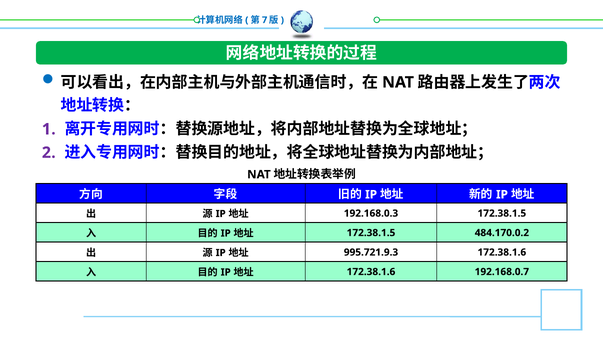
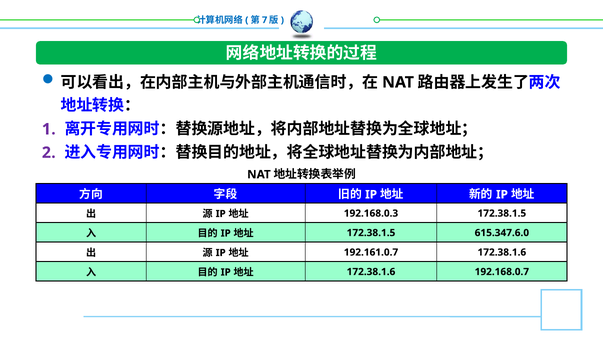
484.170.0.2: 484.170.0.2 -> 615.347.6.0 (502, 233)
995.721.9.3: 995.721.9.3 -> 192.161.0.7 (371, 252)
